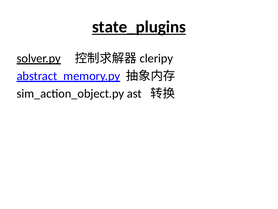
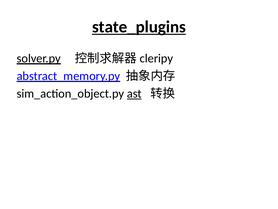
ast underline: none -> present (134, 93)
